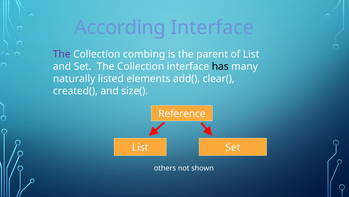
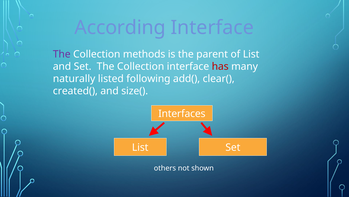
combing: combing -> methods (144, 54)
has colour: black -> red (220, 66)
elements: elements -> following (148, 79)
Reference: Reference -> Interfaces (182, 113)
